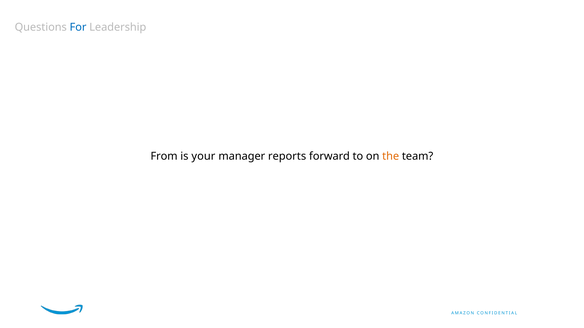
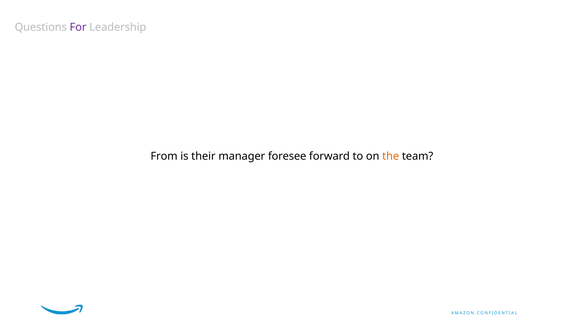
For colour: blue -> purple (78, 27)
your: your -> their (203, 156)
reports: reports -> foresee (287, 156)
